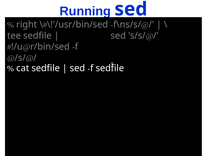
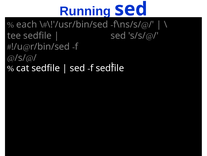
right: right -> each (27, 24)
